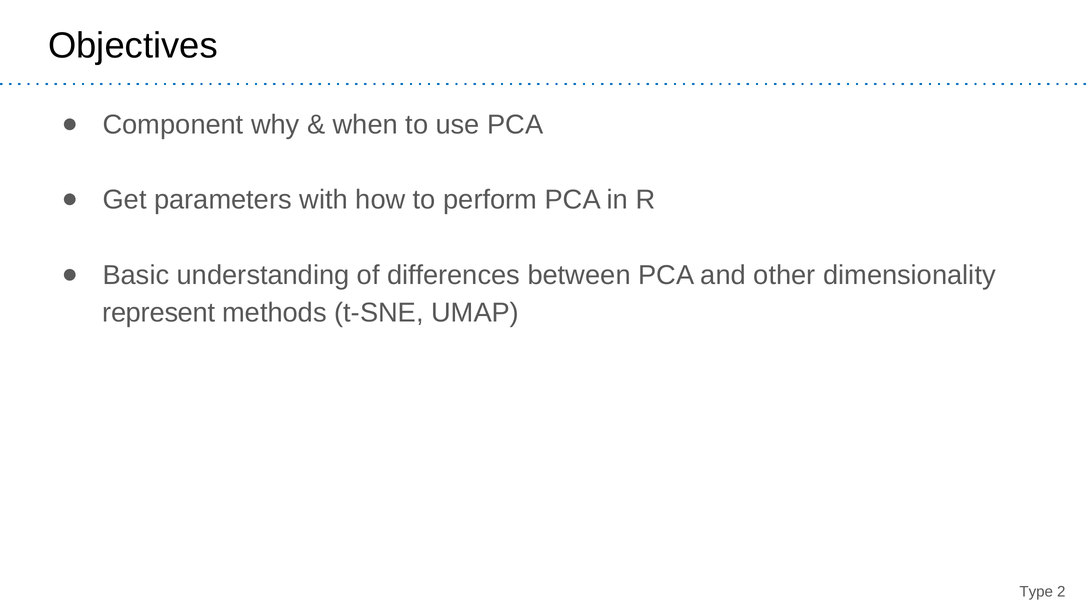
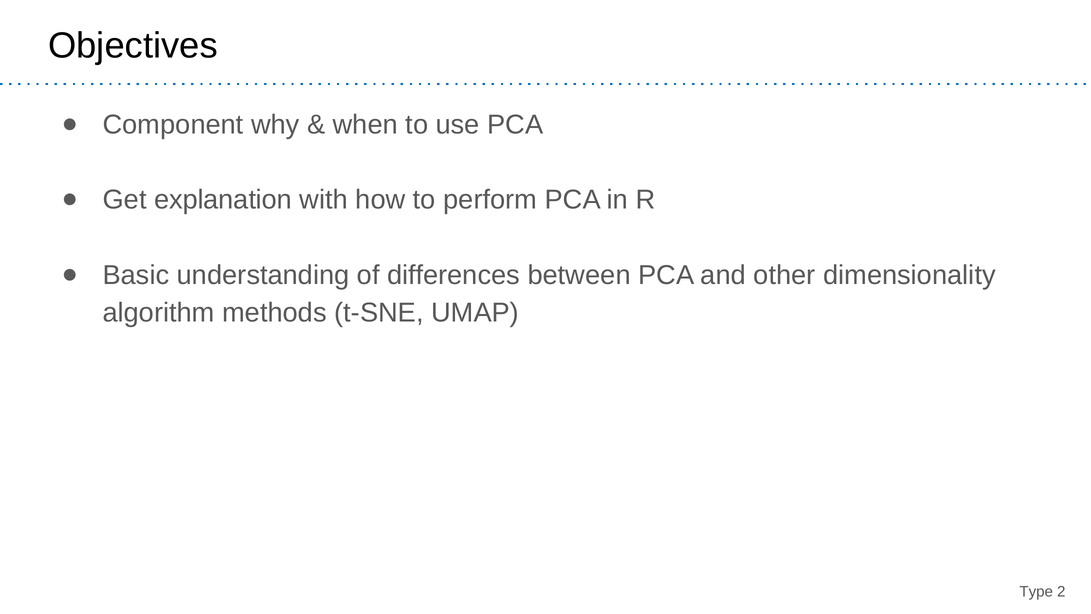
parameters: parameters -> explanation (223, 200)
represent: represent -> algorithm (159, 313)
